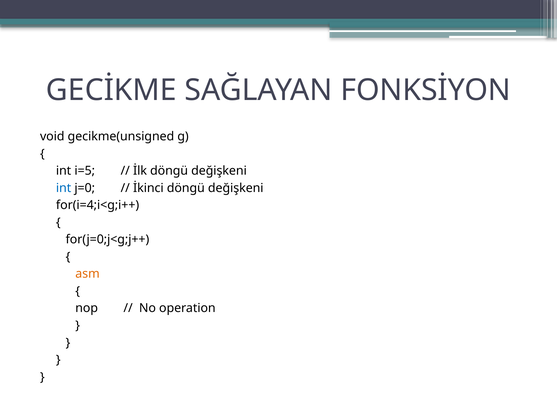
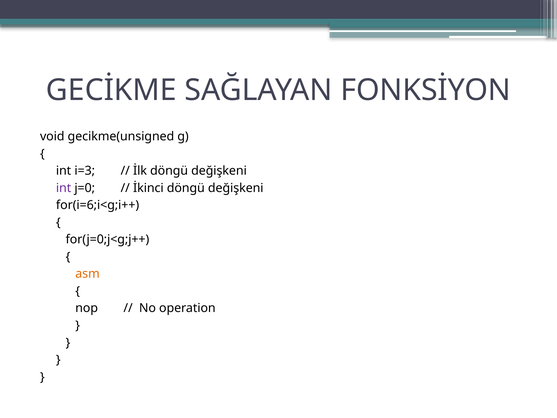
i=5: i=5 -> i=3 (85, 171)
int colour: blue -> purple (64, 188)
for(i=4;i<g;i++: for(i=4;i<g;i++ -> for(i=6;i<g;i++ (98, 205)
